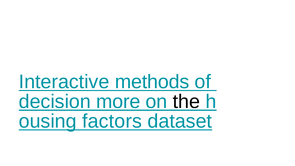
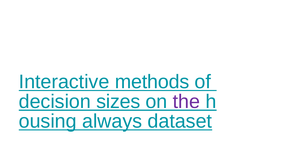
more: more -> sizes (118, 102)
the colour: black -> purple (186, 102)
factors: factors -> always (112, 121)
